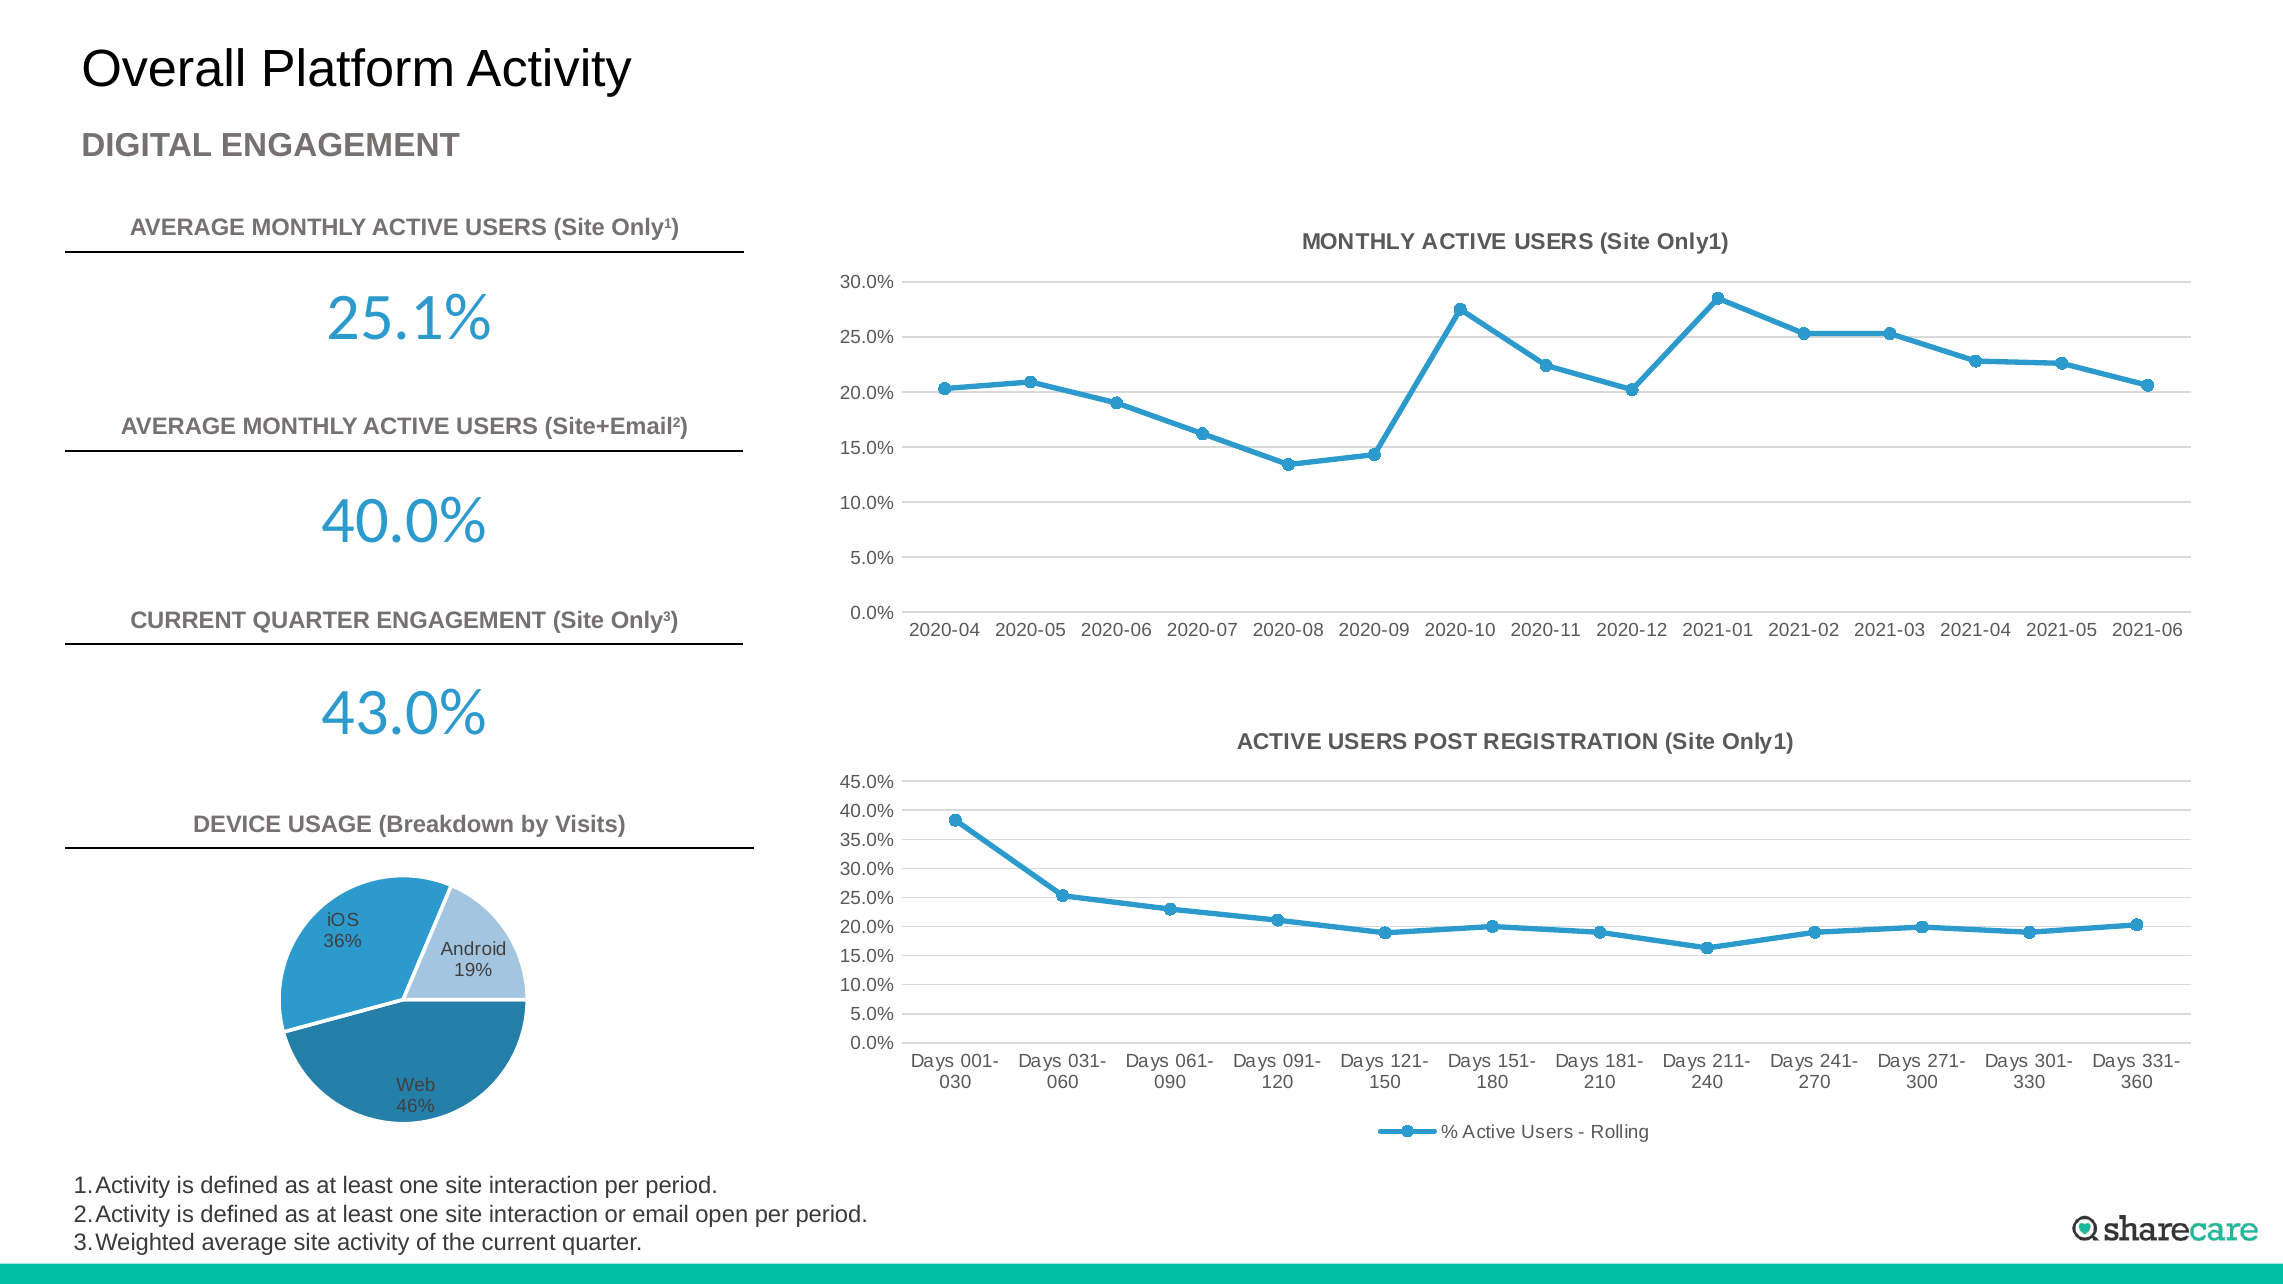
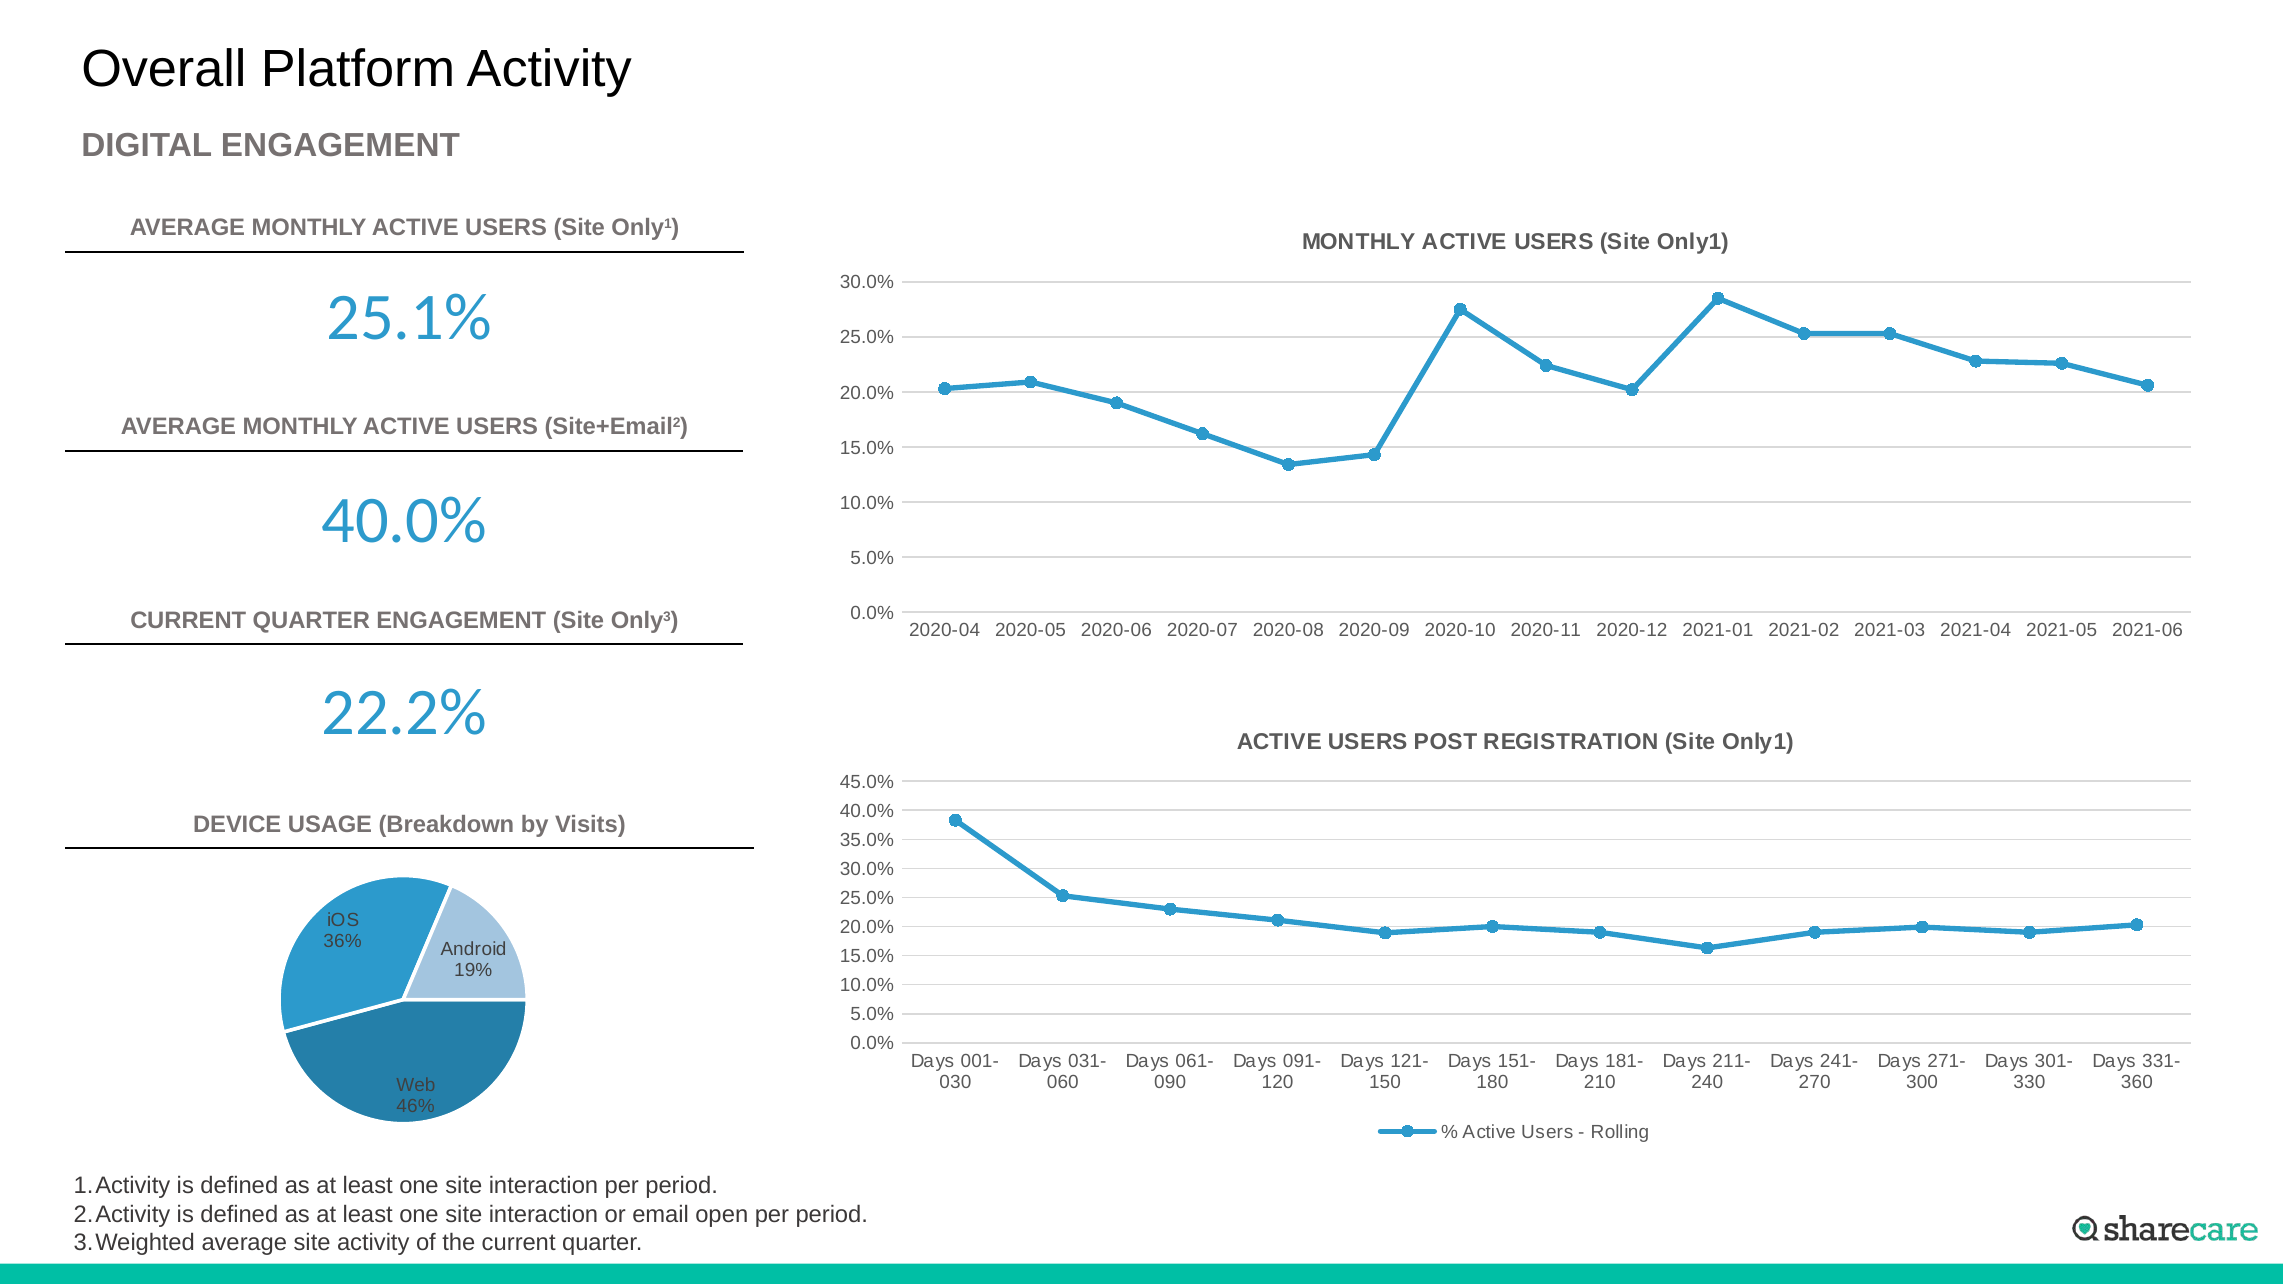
43.0%: 43.0% -> 22.2% (404, 712)
